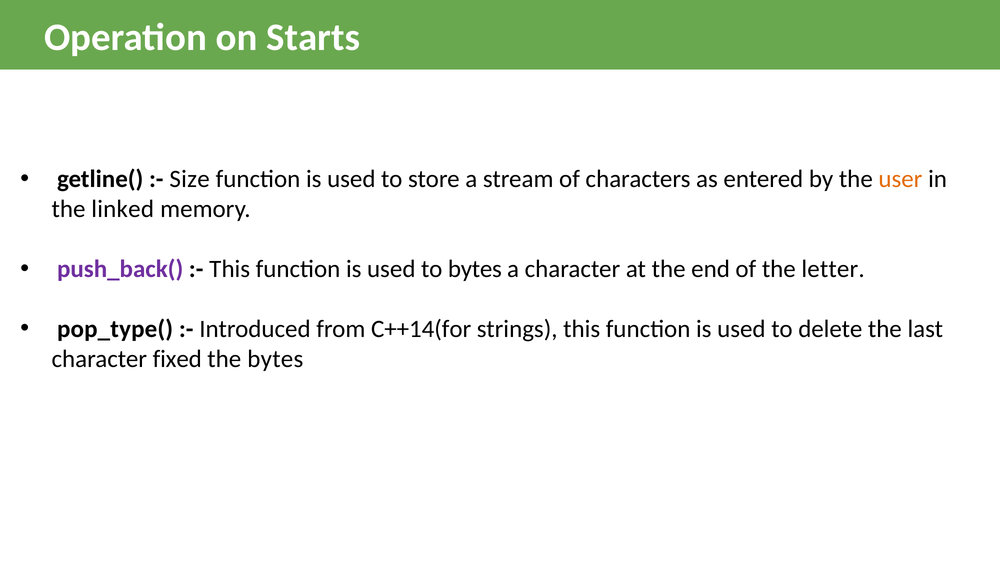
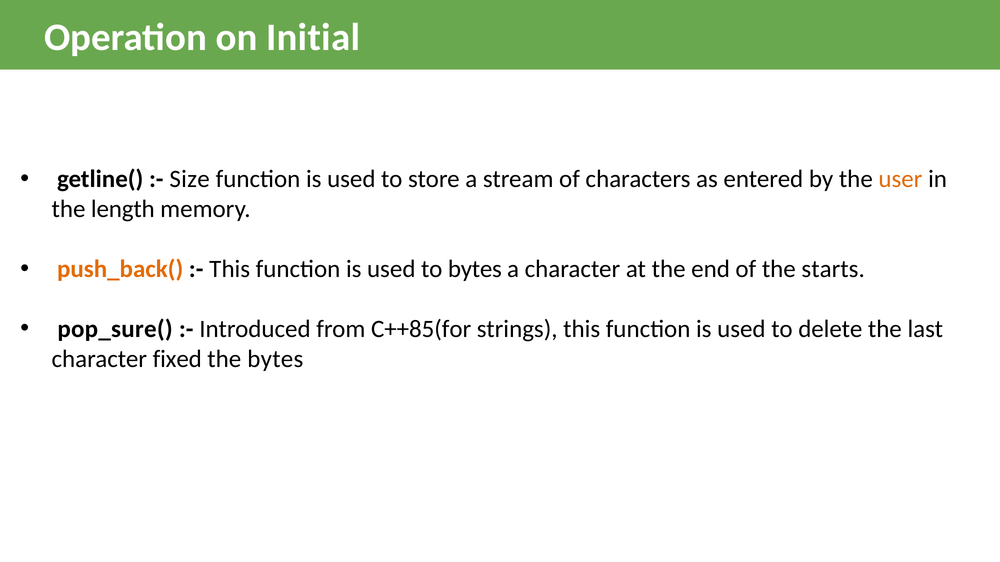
Starts: Starts -> Initial (313, 38)
linked: linked -> length (123, 209)
push_back( colour: purple -> orange (120, 269)
letter: letter -> starts (833, 269)
pop_type(: pop_type( -> pop_sure( (115, 329)
C++14(for: C++14(for -> C++85(for (421, 329)
